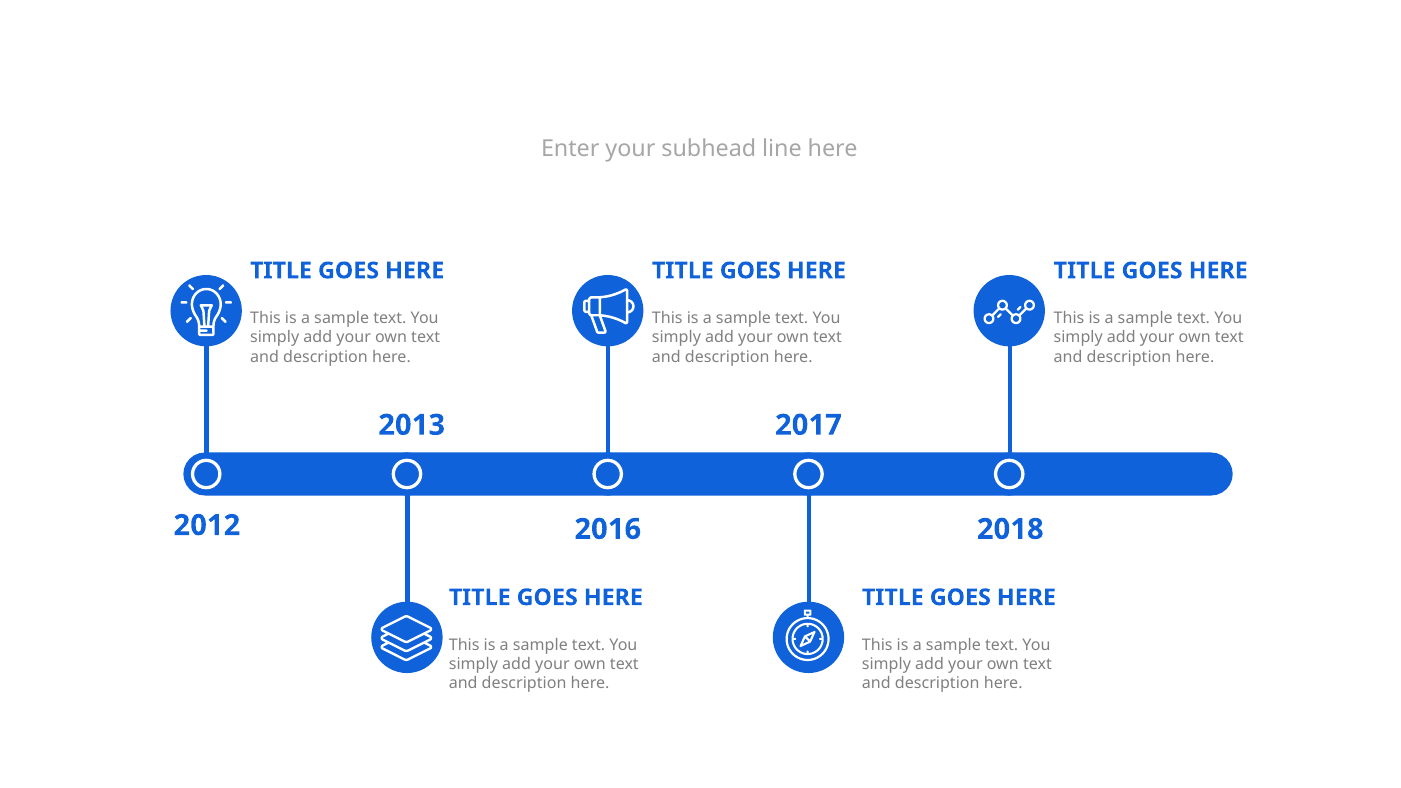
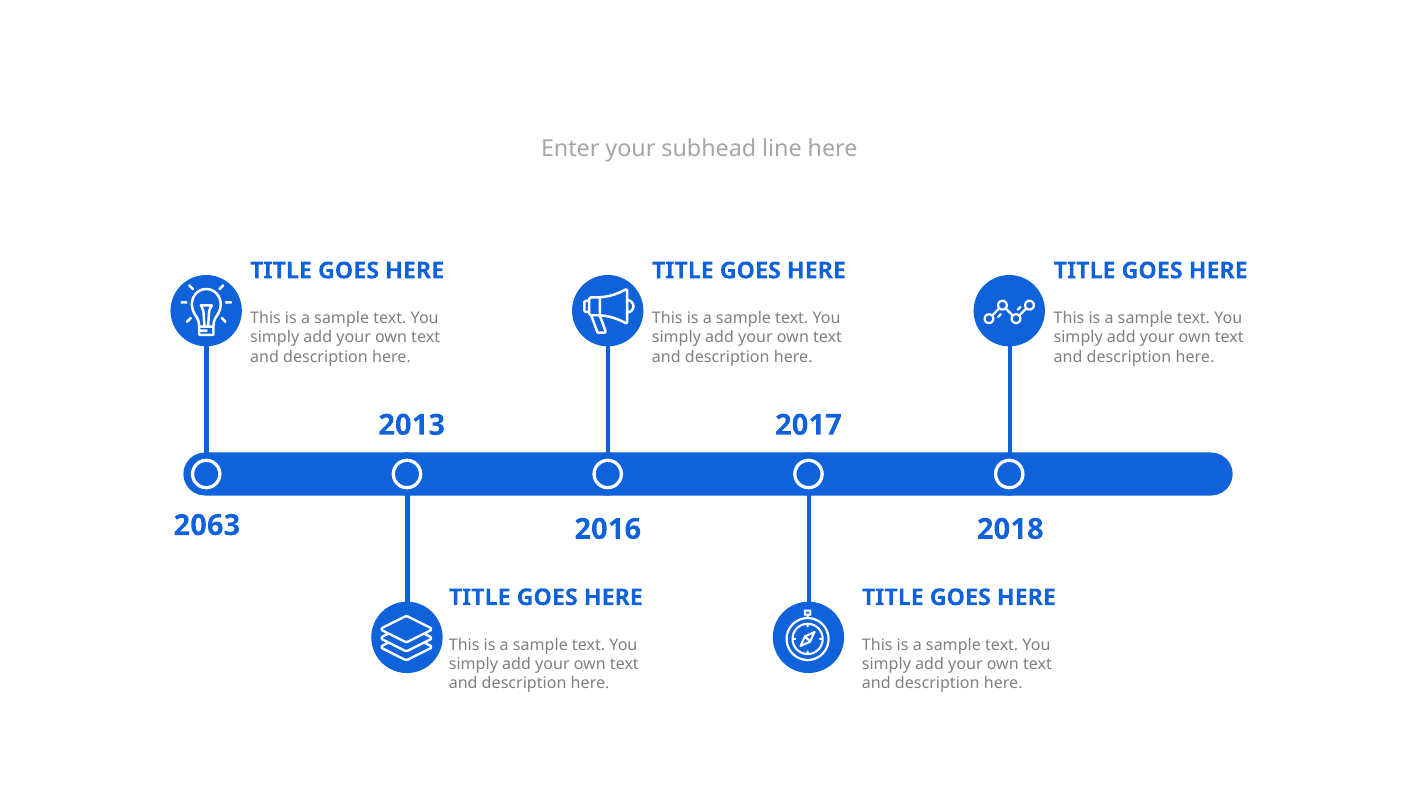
2012: 2012 -> 2063 (207, 525)
